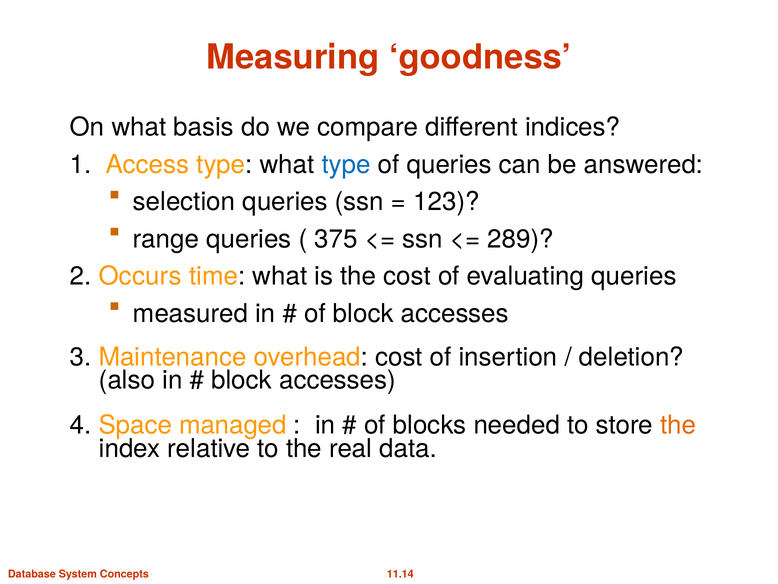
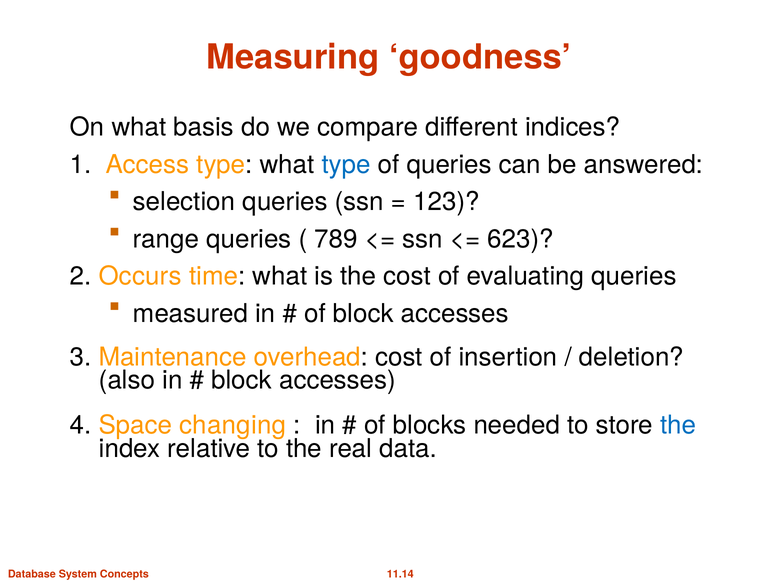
375: 375 -> 789 (336, 239)
289: 289 -> 623 (521, 239)
managed: managed -> changing (233, 425)
the colour: orange -> blue (678, 425)
